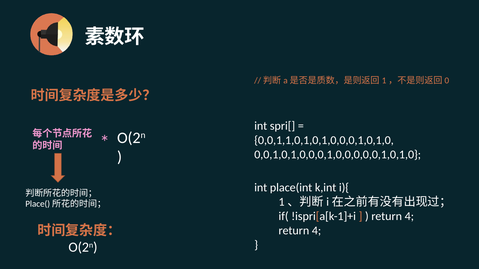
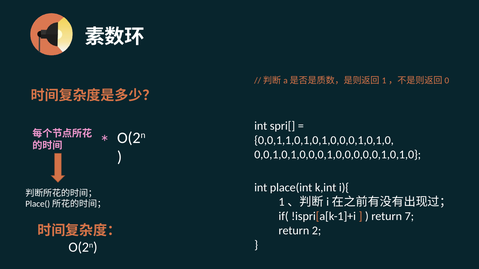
4: 4 -> 7 (409, 217)
4: 4 -> 2 (317, 231)
